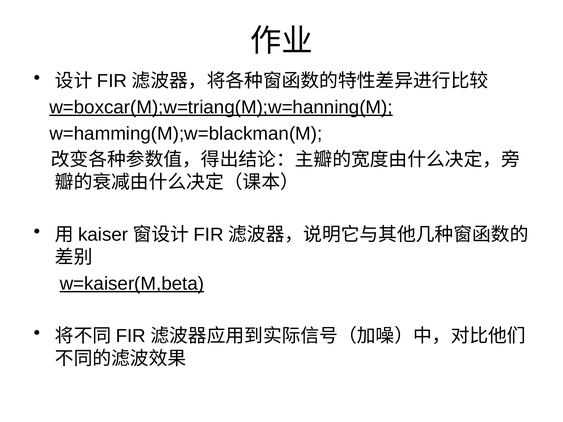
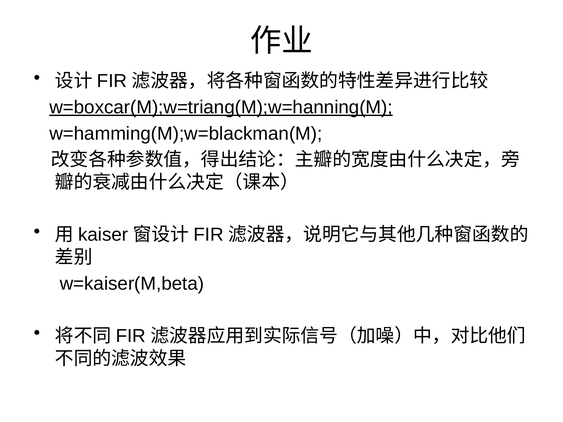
w=kaiser(M,beta underline: present -> none (132, 284)
